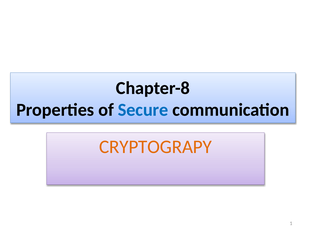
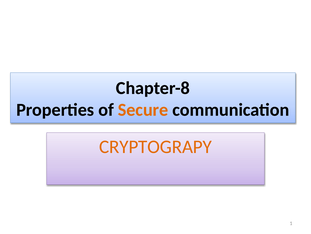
Secure colour: blue -> orange (143, 110)
